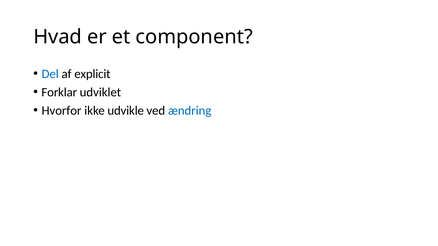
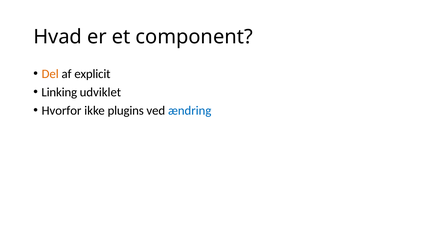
Del colour: blue -> orange (50, 74)
Forklar: Forklar -> Linking (59, 92)
udvikle: udvikle -> plugins (126, 111)
